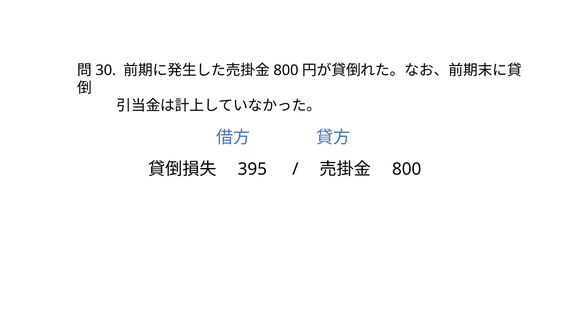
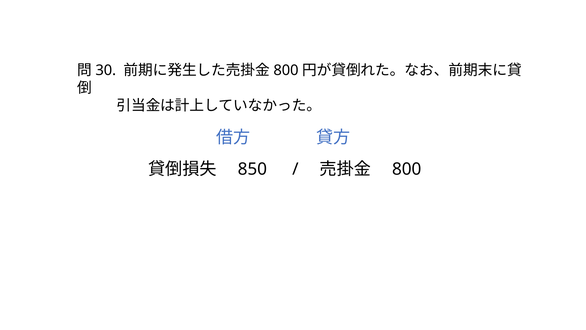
395: 395 -> 850 (252, 169)
